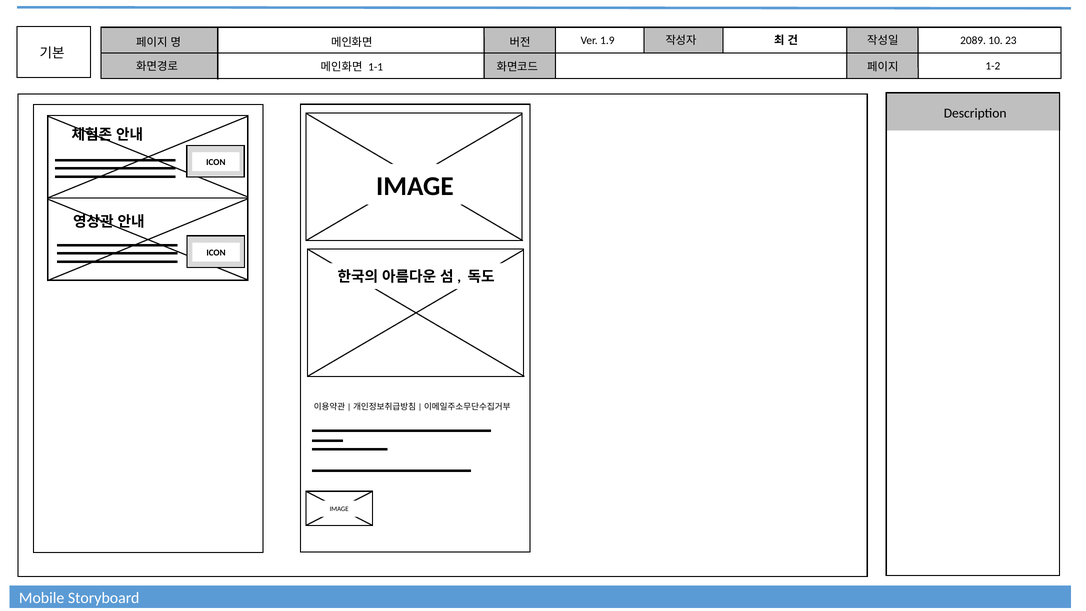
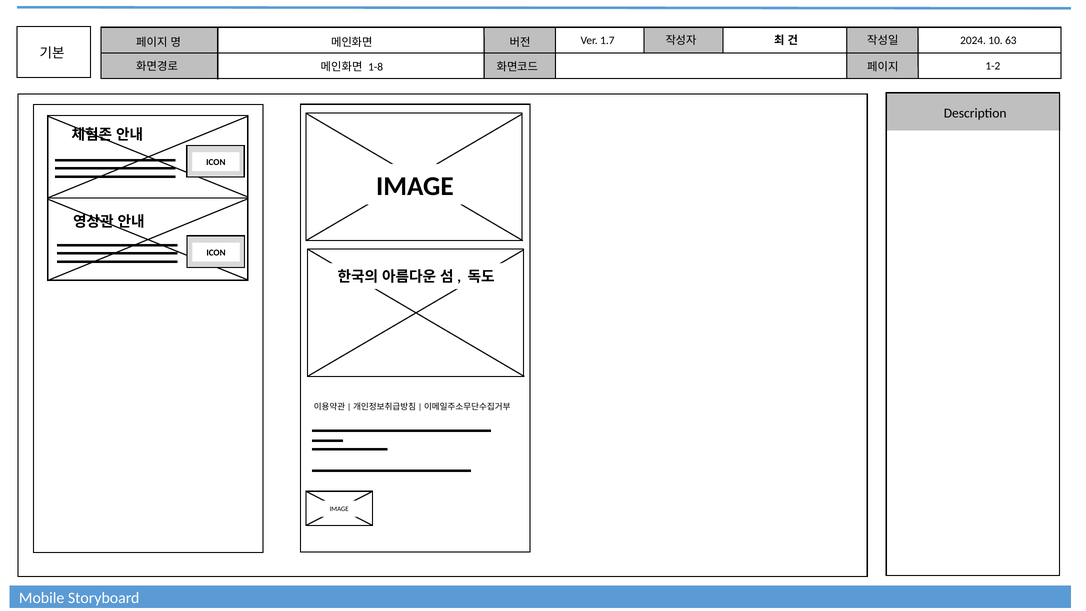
1.9: 1.9 -> 1.7 (607, 40)
2089: 2089 -> 2024 (973, 40)
23: 23 -> 63 (1011, 40)
1-1: 1-1 -> 1-8 (376, 67)
